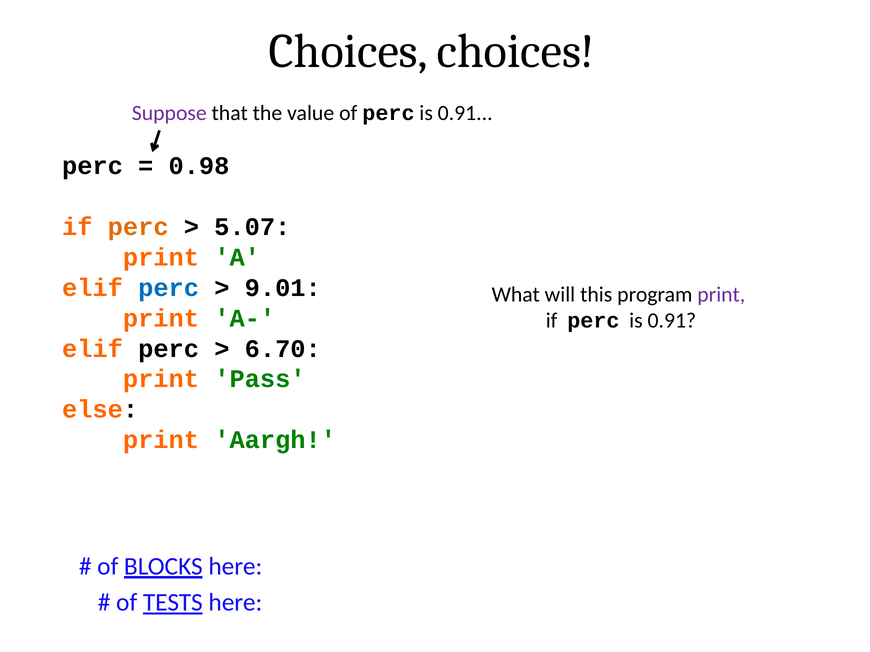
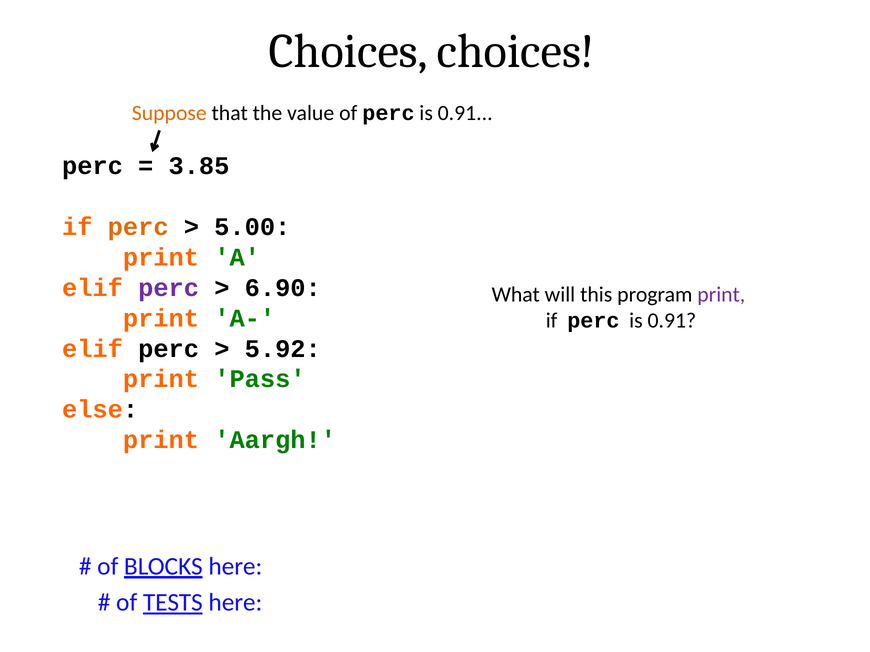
Suppose colour: purple -> orange (169, 113)
0.98: 0.98 -> 3.85 (199, 166)
5.07: 5.07 -> 5.00 (252, 227)
perc colour: blue -> purple (169, 288)
9.01: 9.01 -> 6.90 (283, 288)
6.70: 6.70 -> 5.92 (283, 349)
